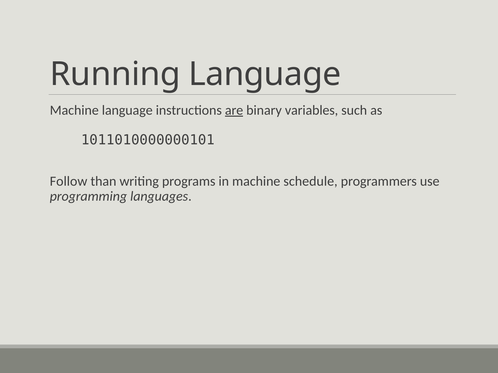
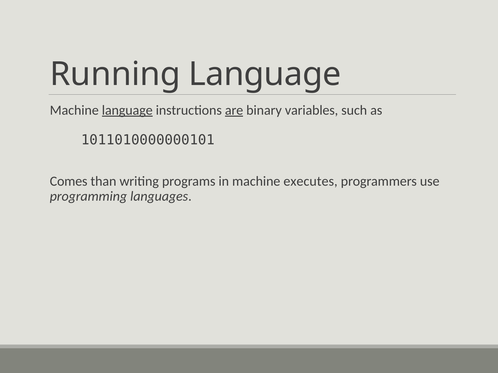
language underline: none -> present (127, 110)
Follow: Follow -> Comes (69, 182)
schedule: schedule -> executes (311, 182)
